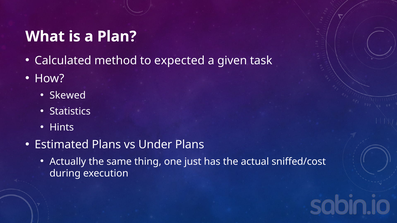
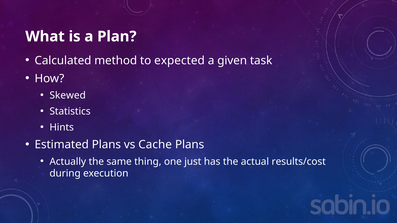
Under: Under -> Cache (155, 145)
sniffed/cost: sniffed/cost -> results/cost (299, 162)
